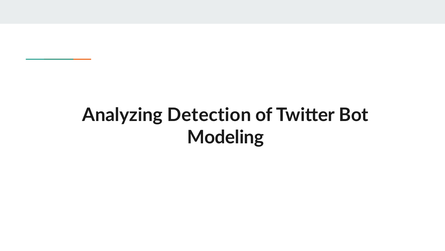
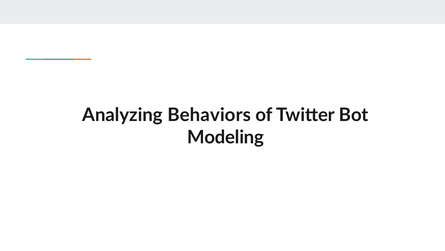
Detection: Detection -> Behaviors (209, 115)
